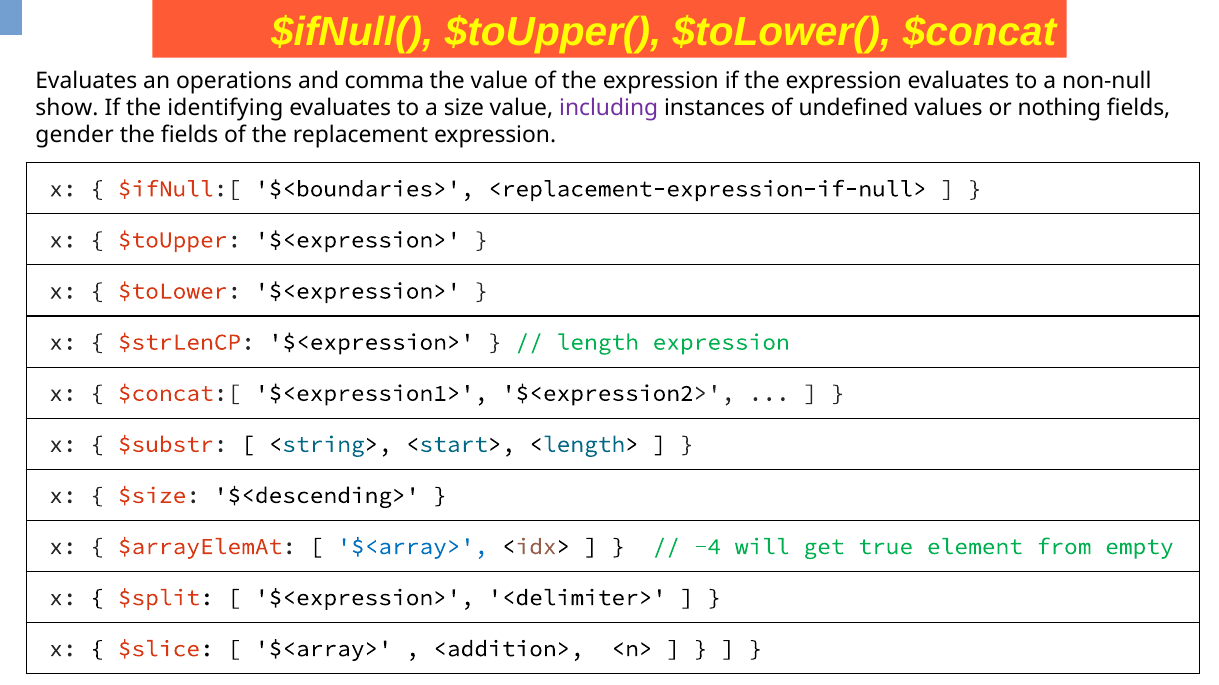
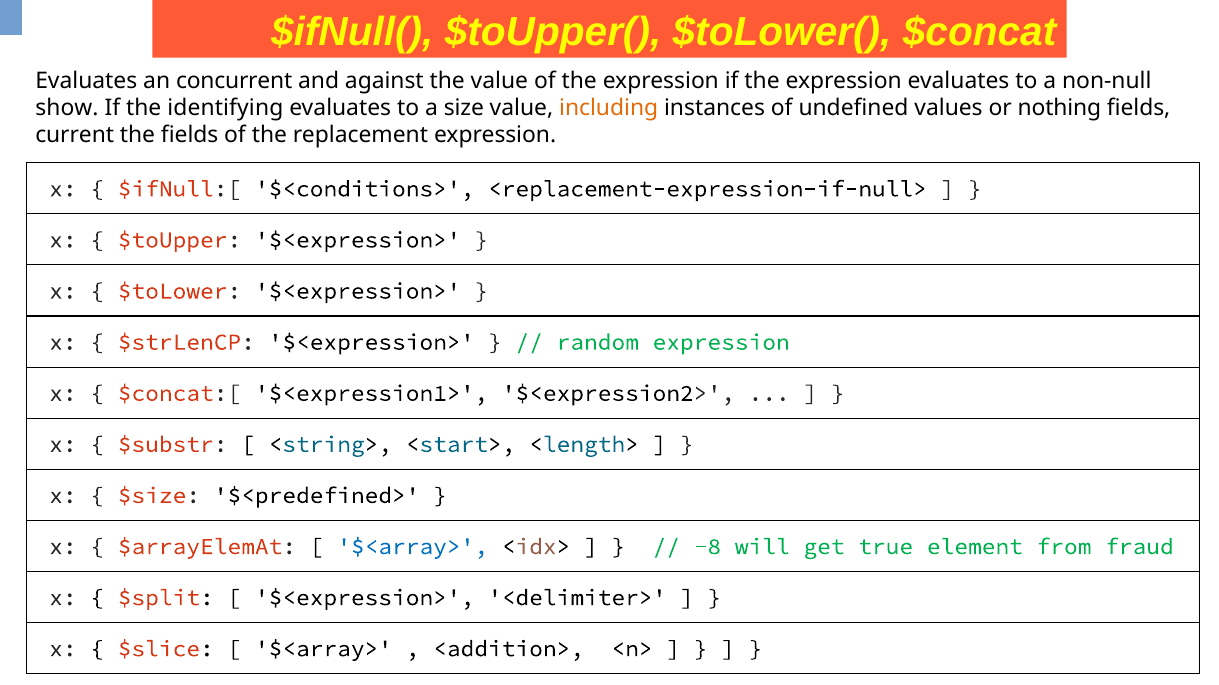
operations: operations -> concurrent (234, 81)
comma: comma -> against (384, 81)
including colour: purple -> orange (609, 108)
gender: gender -> current (75, 136)
$<boundaries>: $<boundaries> -> $<conditions> (365, 189)
length: length -> random (598, 342)
$<descending>: $<descending> -> $<predefined> (317, 496)
-4: -4 -> -8 (707, 547)
empty: empty -> fraud (1139, 547)
